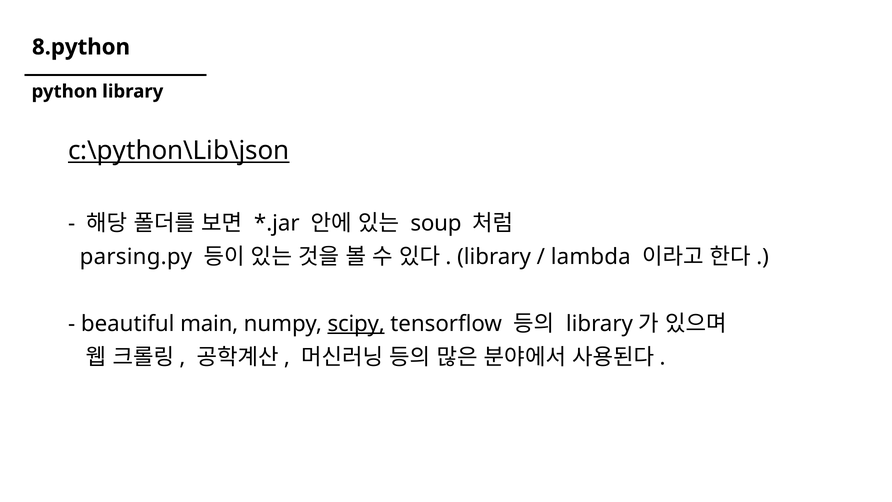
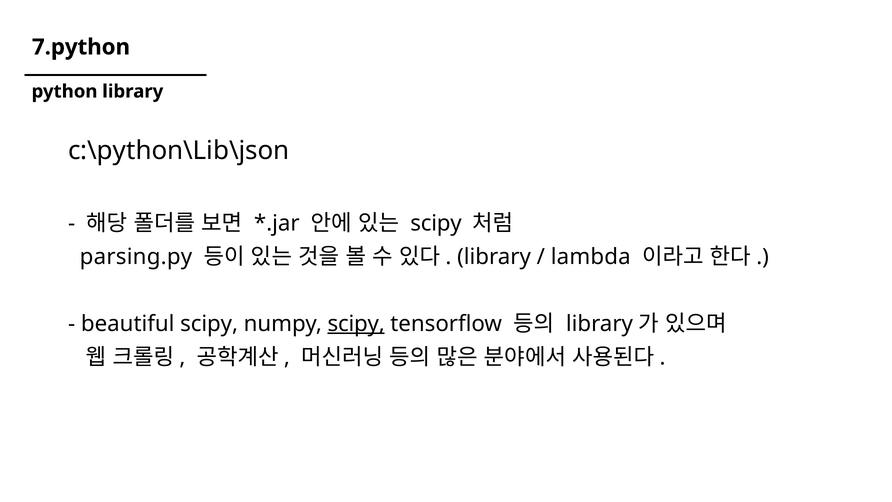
8.python: 8.python -> 7.python (81, 47)
c:\python\Lib\json underline: present -> none (179, 151)
soup: soup -> scipy (436, 223)
beautiful main: main -> scipy (209, 324)
